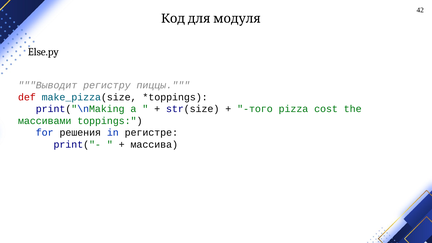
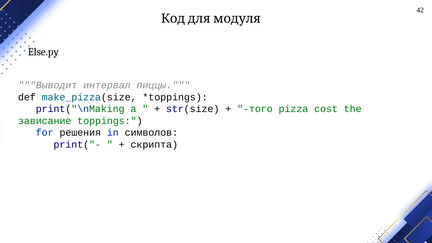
регистру: регистру -> интервал (107, 85)
def colour: red -> black (27, 97)
массивами: массивами -> зависание (45, 121)
регистре: регистре -> символов (151, 133)
массива: массива -> скрипта (154, 145)
